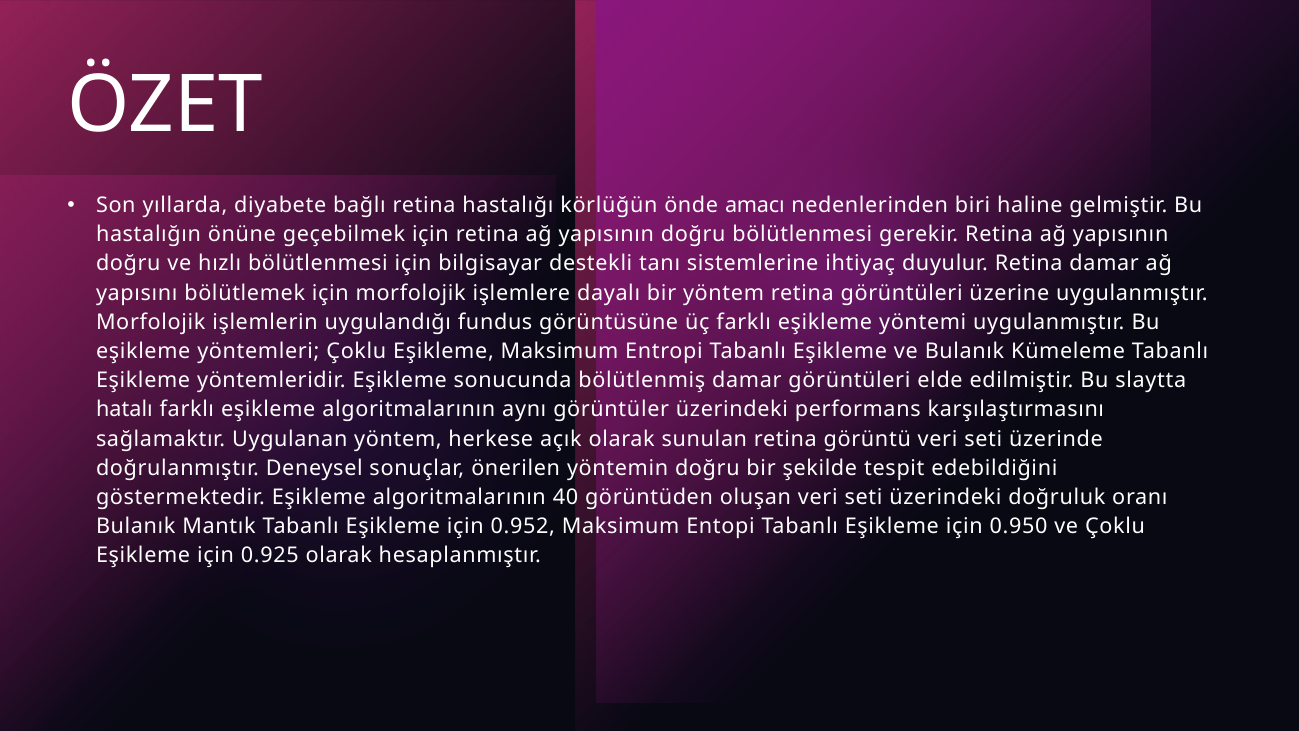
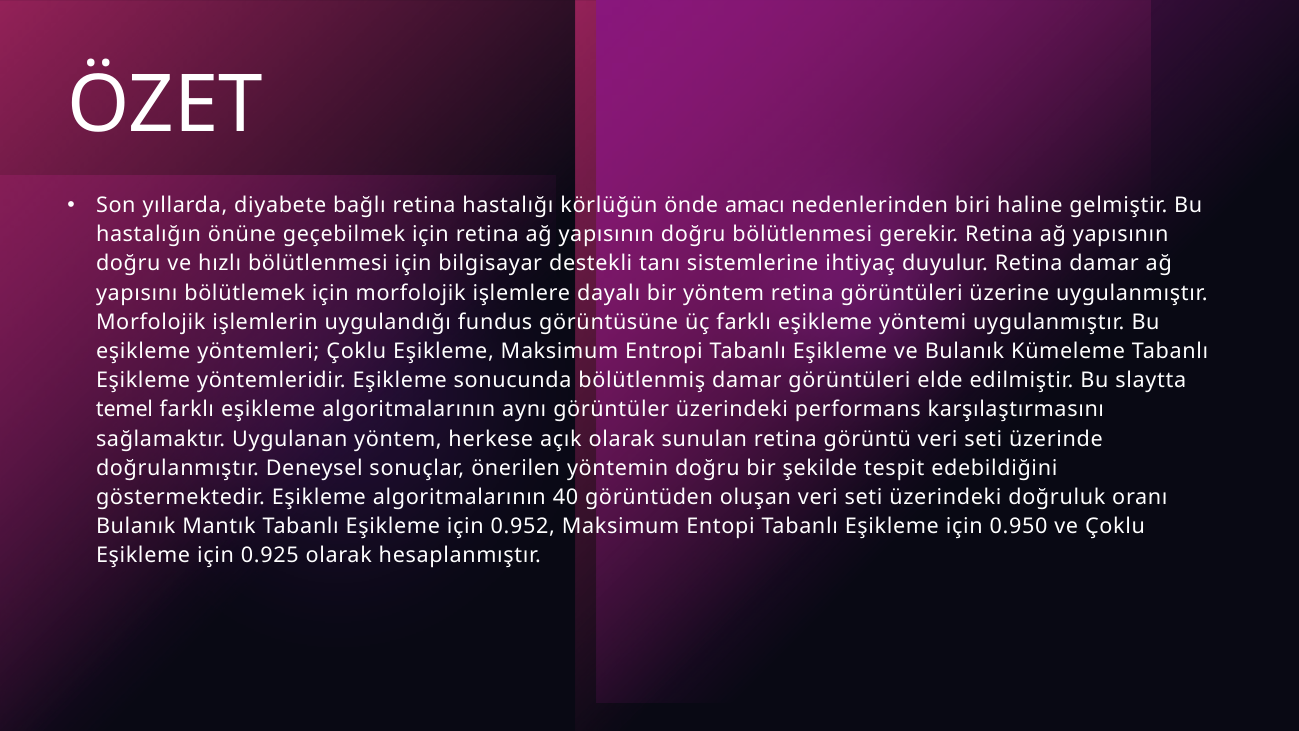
hatalı: hatalı -> temel (124, 410)
